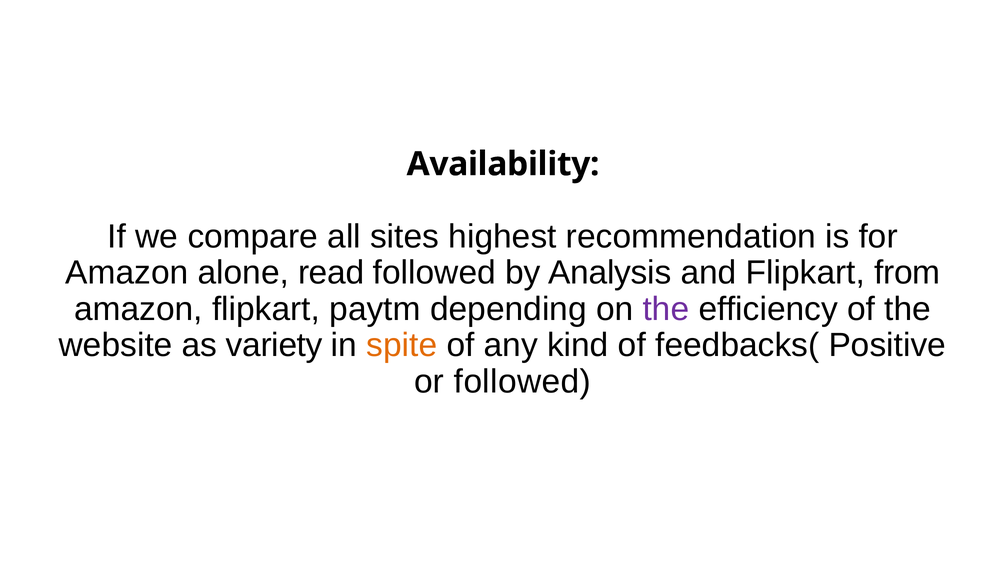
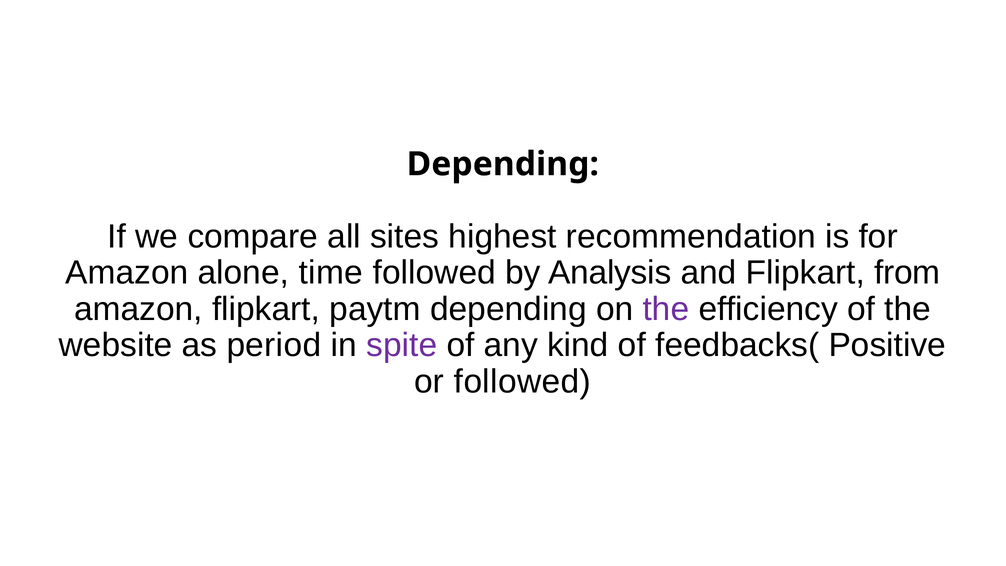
Availability: Availability -> Depending (503, 164)
read: read -> time (331, 273)
variety: variety -> period (274, 345)
spite colour: orange -> purple (402, 345)
